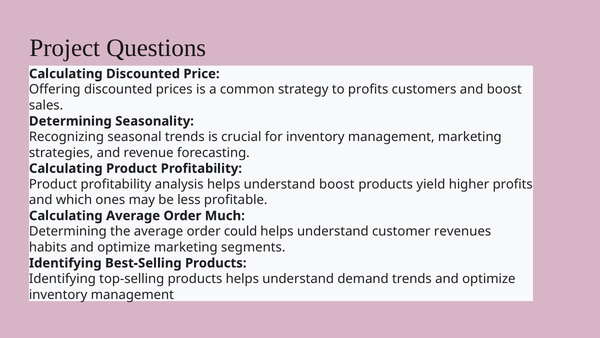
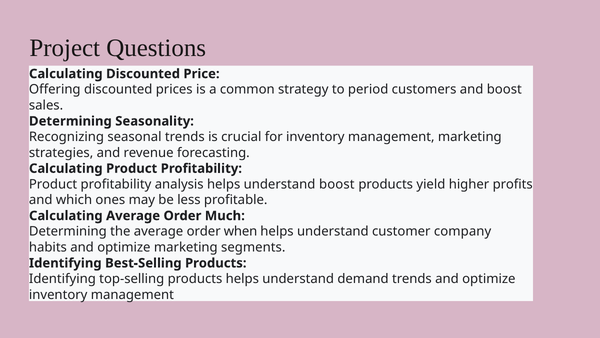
to profits: profits -> period (368, 89)
could: could -> when (241, 231)
revenues: revenues -> company (463, 231)
